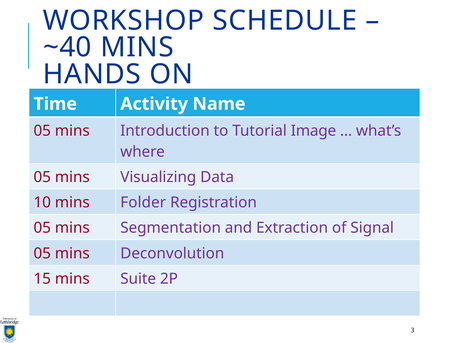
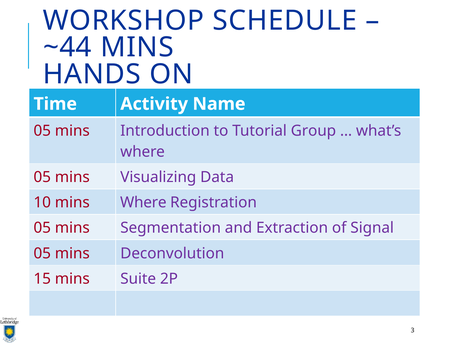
~40: ~40 -> ~44 (67, 47)
Image: Image -> Group (313, 131)
mins Folder: Folder -> Where (143, 202)
